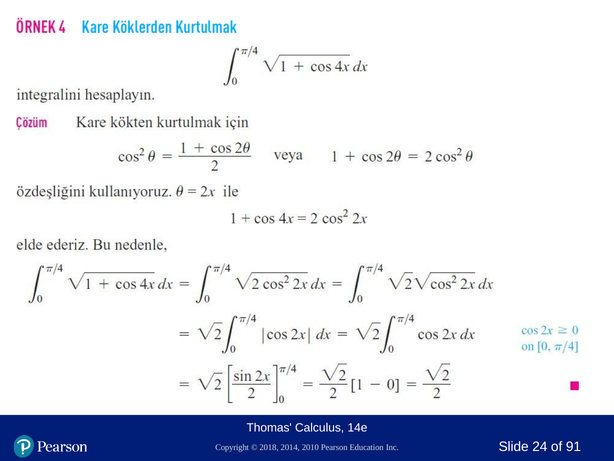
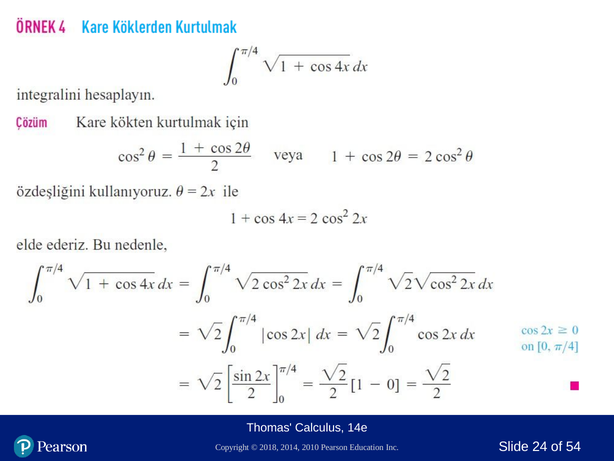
91: 91 -> 54 (574, 446)
